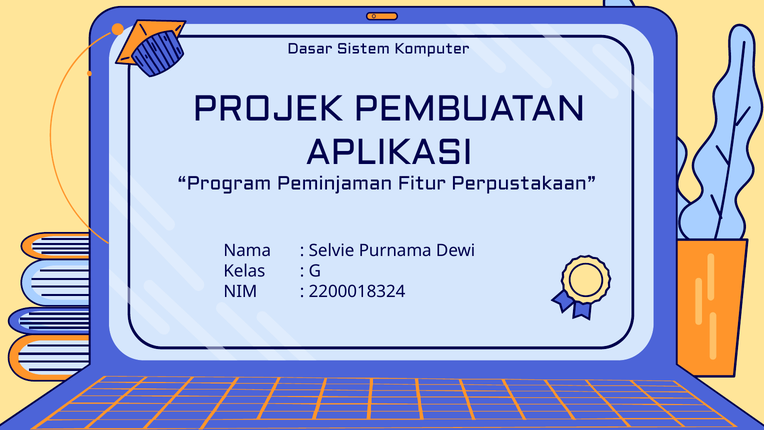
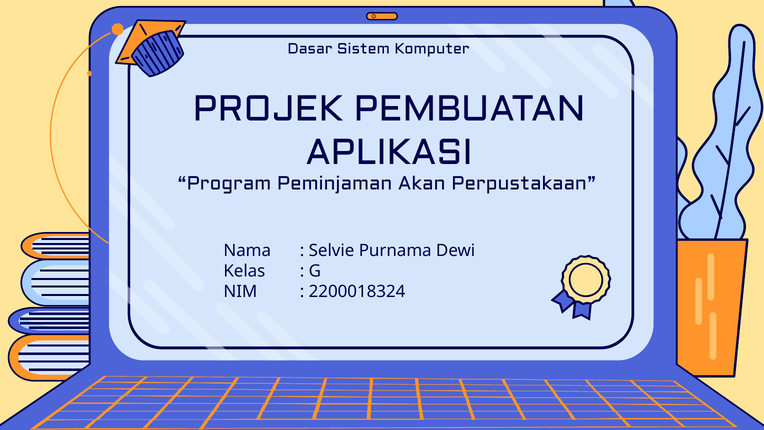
Fitur: Fitur -> Akan (422, 184)
